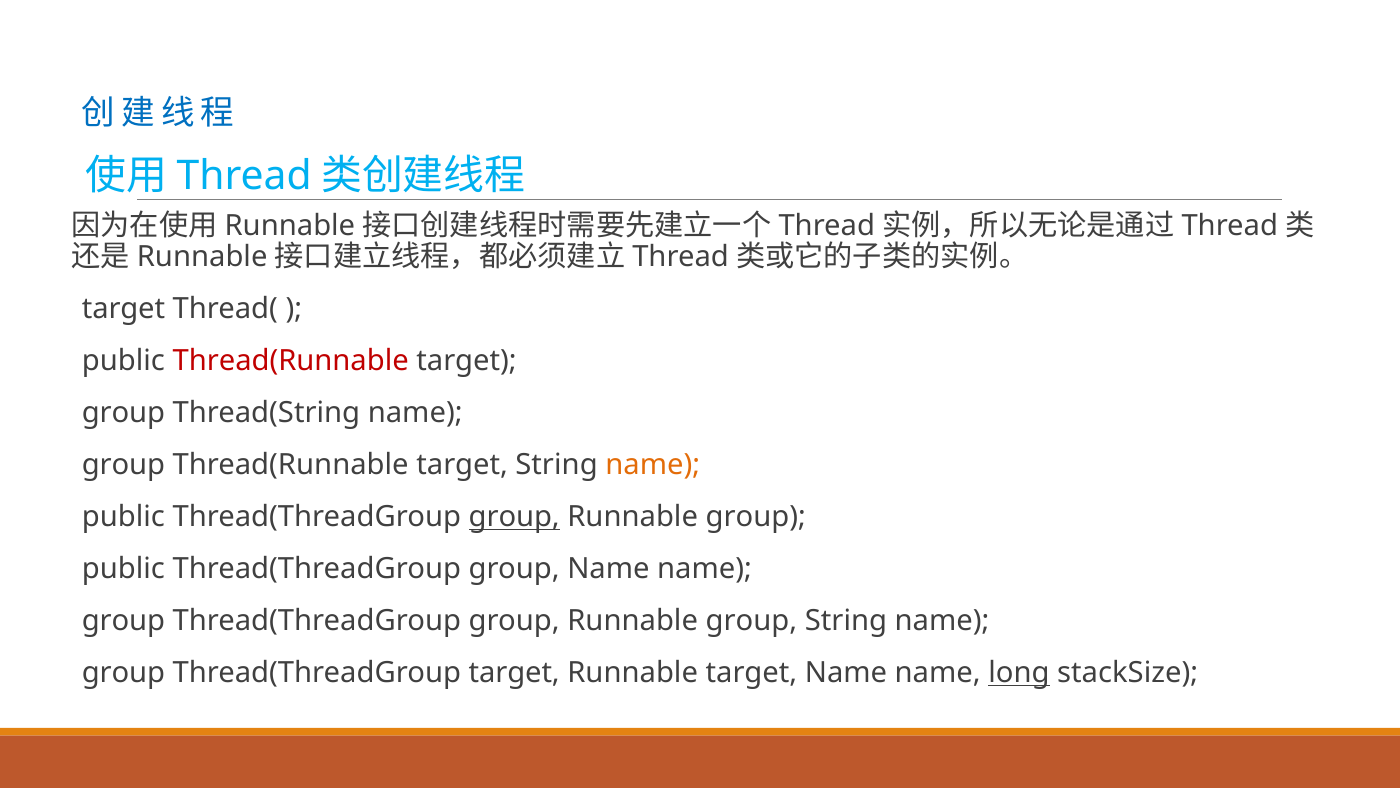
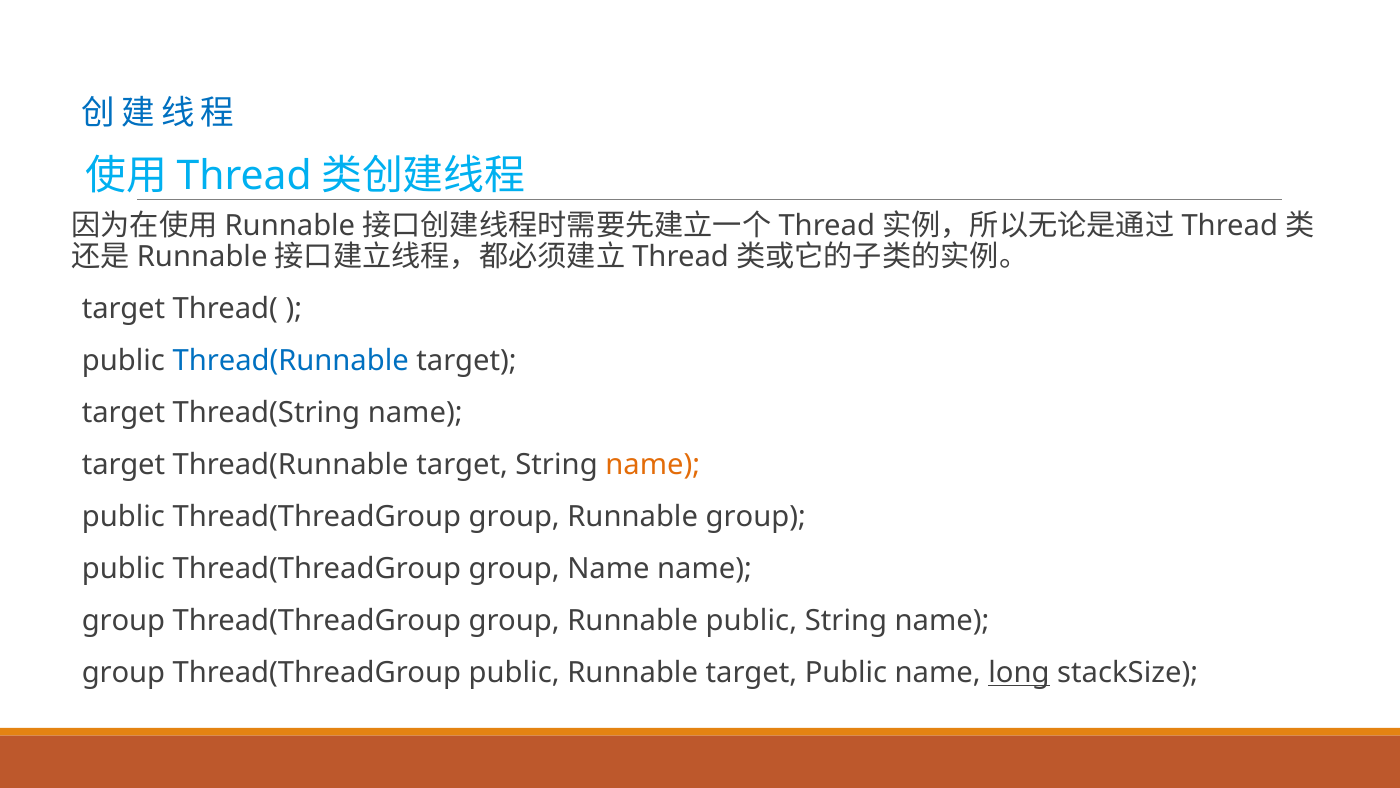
Thread(Runnable colour: red -> blue (291, 361)
group: group -> target (123, 413)
group: group -> target (123, 465)
group underline: present -> none (514, 517)
group: group -> public (751, 621)
Thread(ThreadGroup target: target -> public (514, 673)
target Name: Name -> Public (846, 673)
